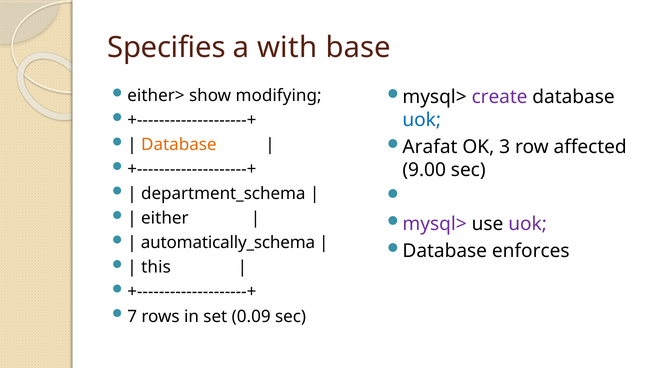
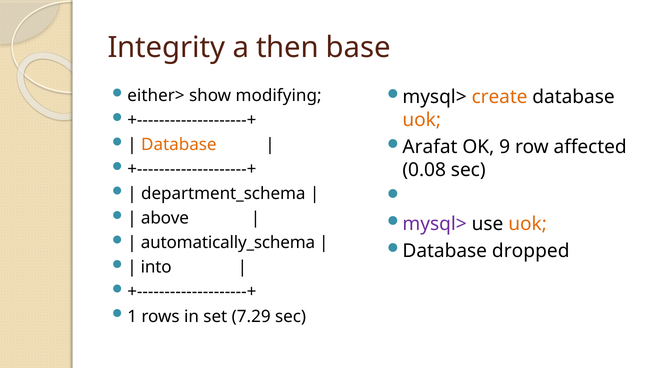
Specifies: Specifies -> Integrity (166, 47)
with: with -> then (287, 47)
create colour: purple -> orange (500, 97)
uok colour: blue -> orange (422, 120)
3: 3 -> 9 (505, 147)
9.00: 9.00 -> 0.08 (424, 170)
either: either -> above (165, 219)
uok colour: purple -> orange (528, 224)
enforces: enforces -> dropped (531, 251)
this: this -> into (156, 268)
7: 7 -> 1 (132, 317)
0.09: 0.09 -> 7.29 (251, 317)
